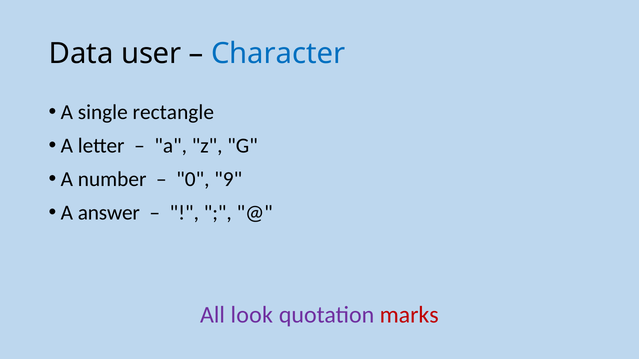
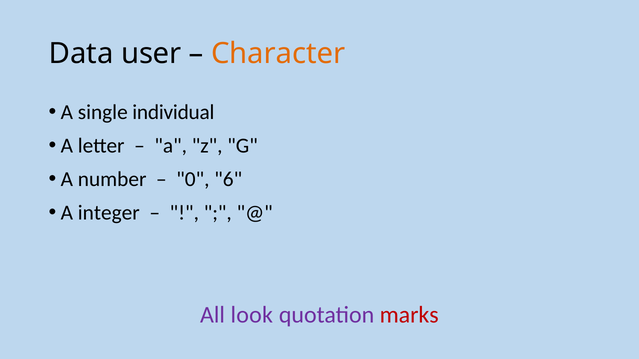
Character colour: blue -> orange (278, 54)
rectangle: rectangle -> individual (173, 112)
9: 9 -> 6 (228, 179)
answer: answer -> integer (109, 213)
